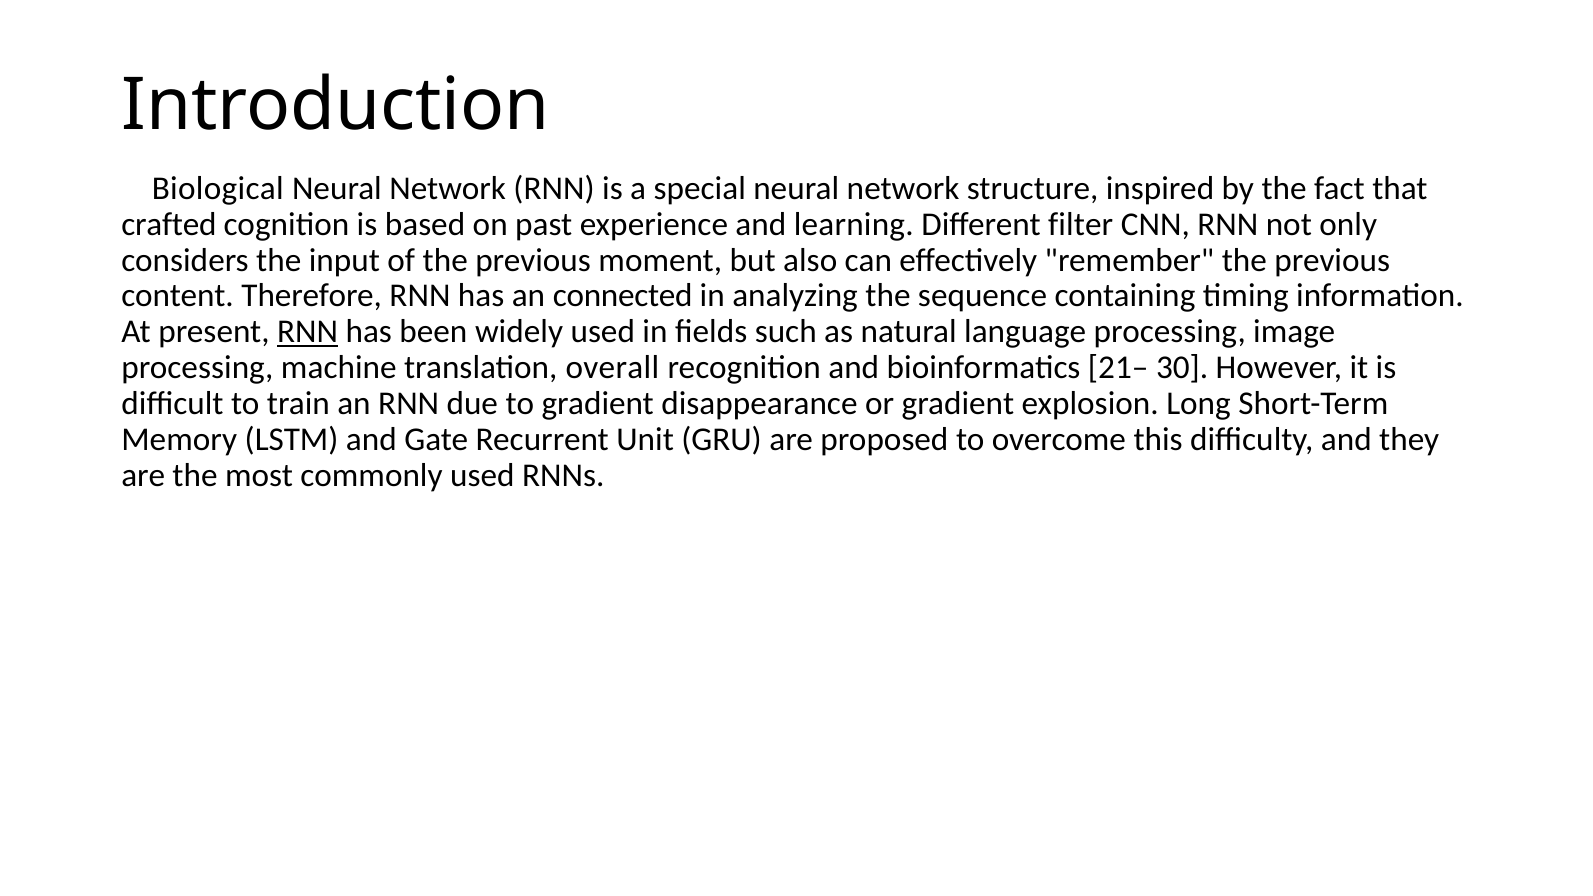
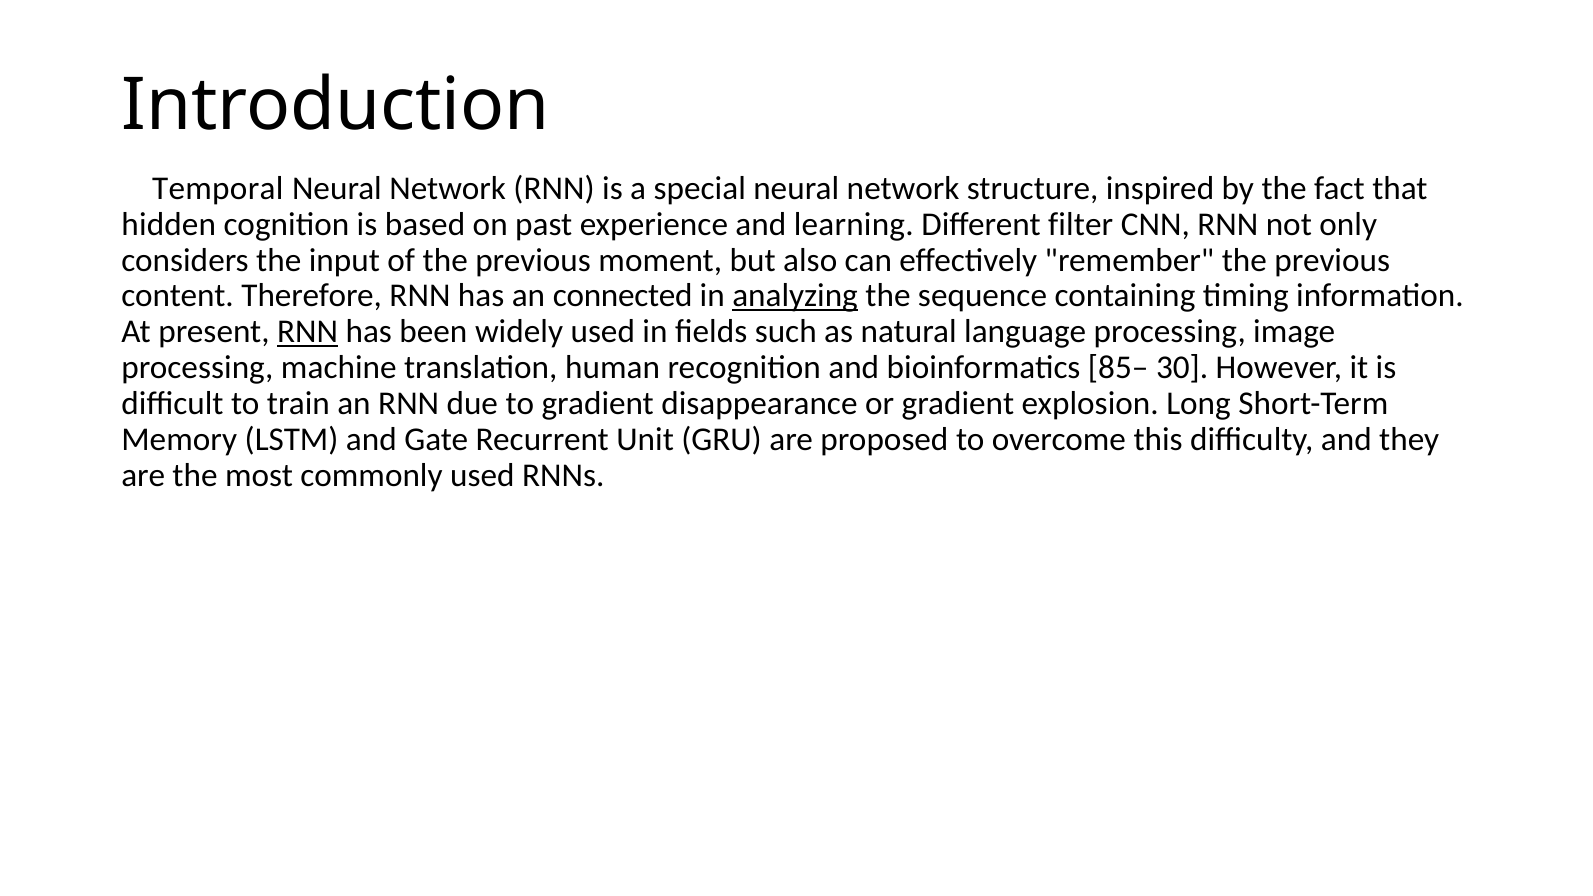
Biological: Biological -> Temporal (218, 188)
crafted: crafted -> hidden (169, 224)
analyzing underline: none -> present (795, 296)
overall: overall -> human (613, 368)
21–: 21– -> 85– (1118, 368)
